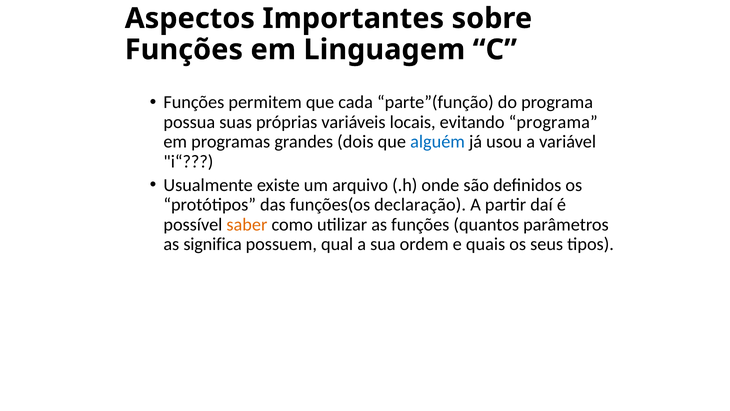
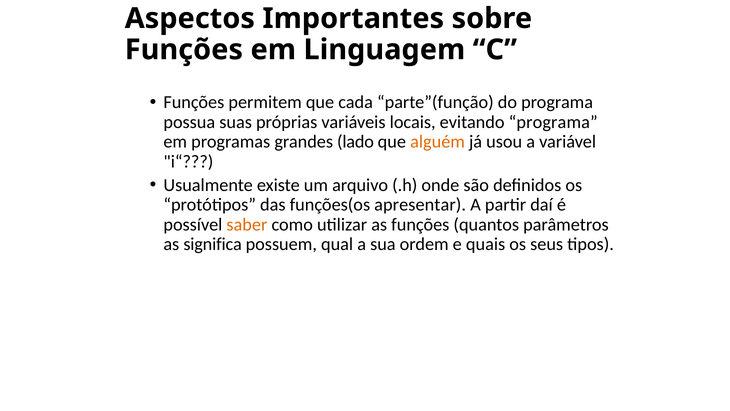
dois: dois -> lado (355, 142)
alguém colour: blue -> orange (438, 142)
declaração: declaração -> apresentar (420, 205)
